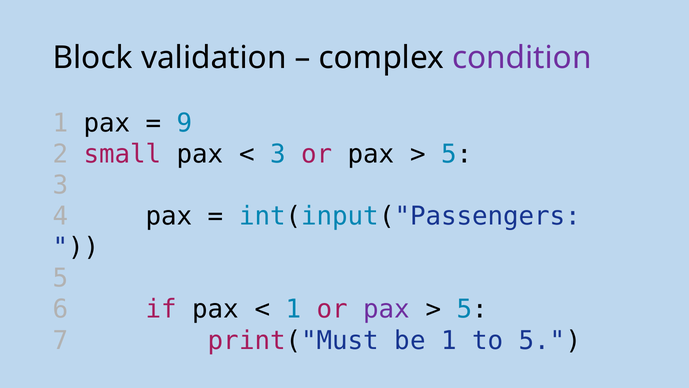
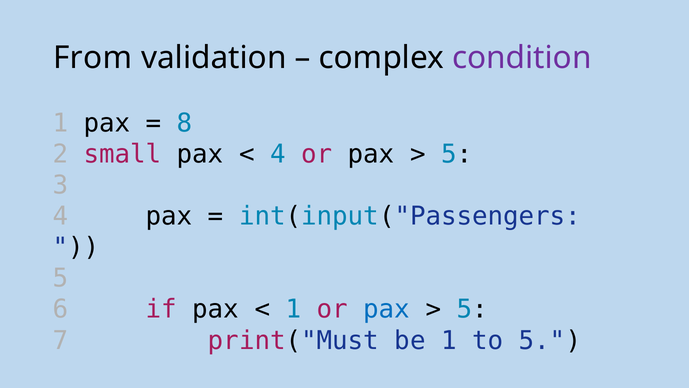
Block: Block -> From (93, 58)
9: 9 -> 8 (185, 123)
3: 3 -> 4 (278, 154)
pax colour: purple -> blue (387, 309)
